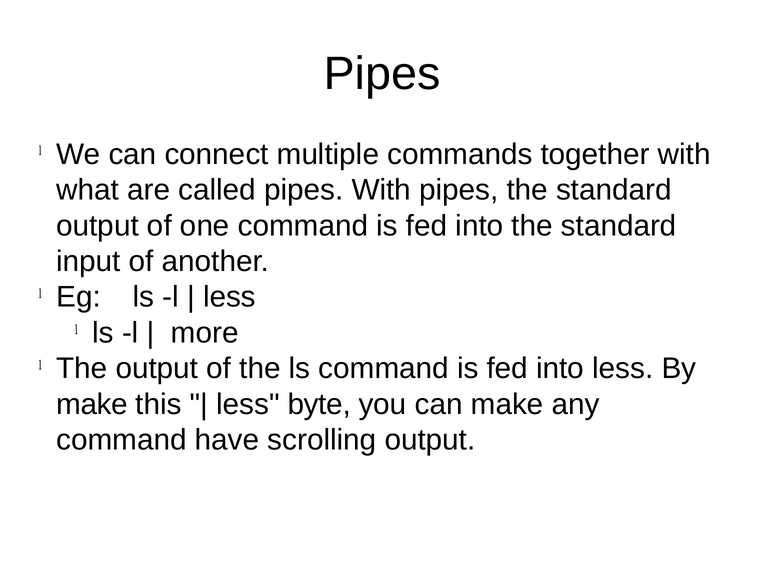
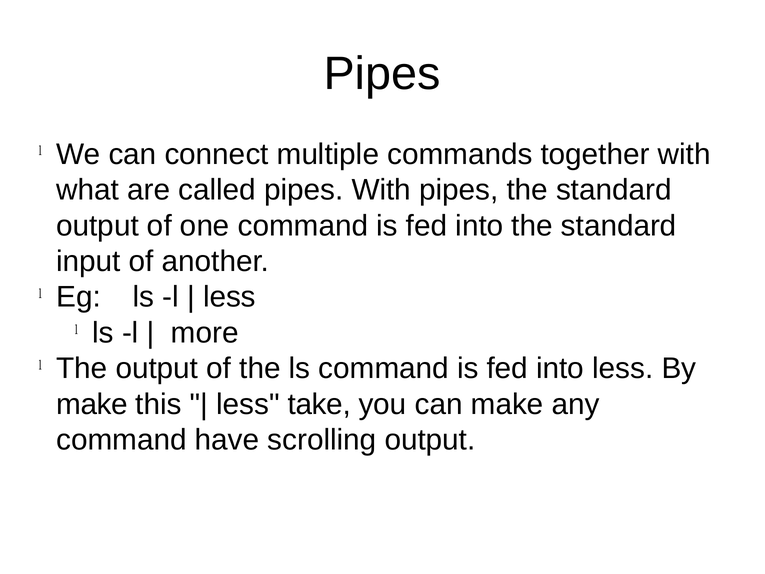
byte: byte -> take (319, 404)
